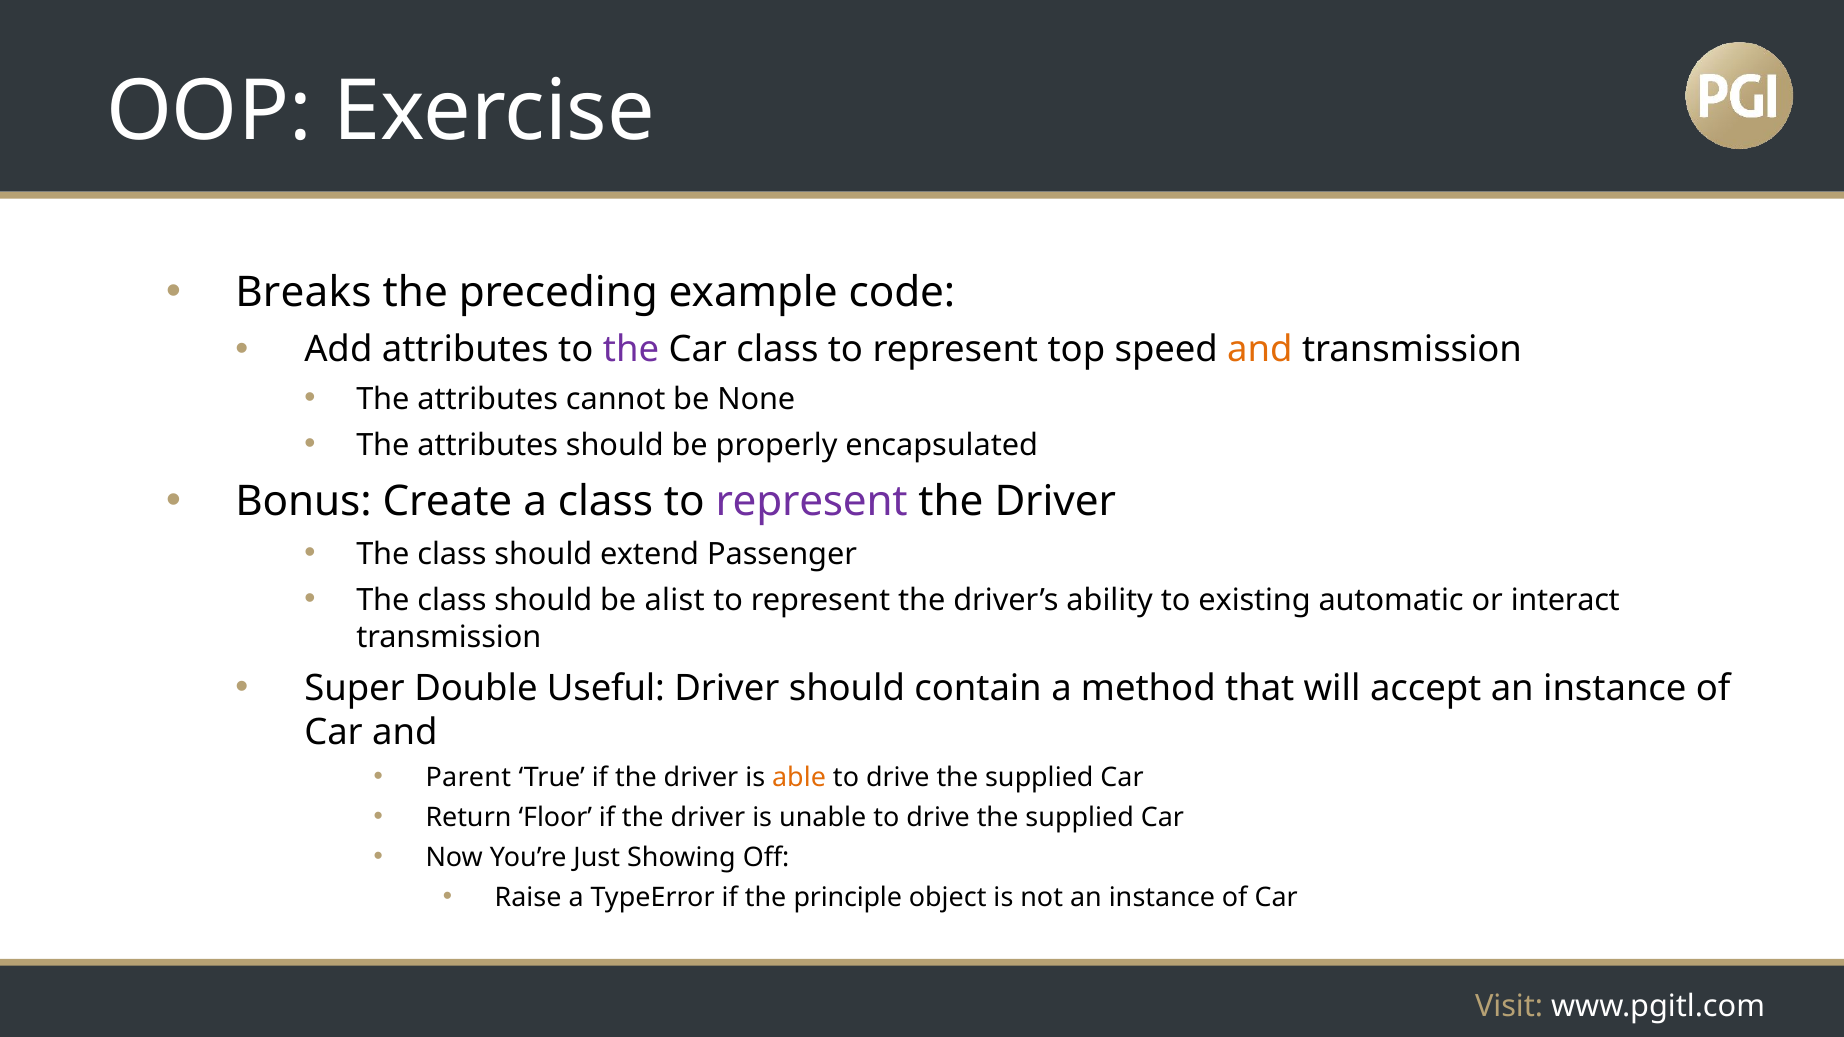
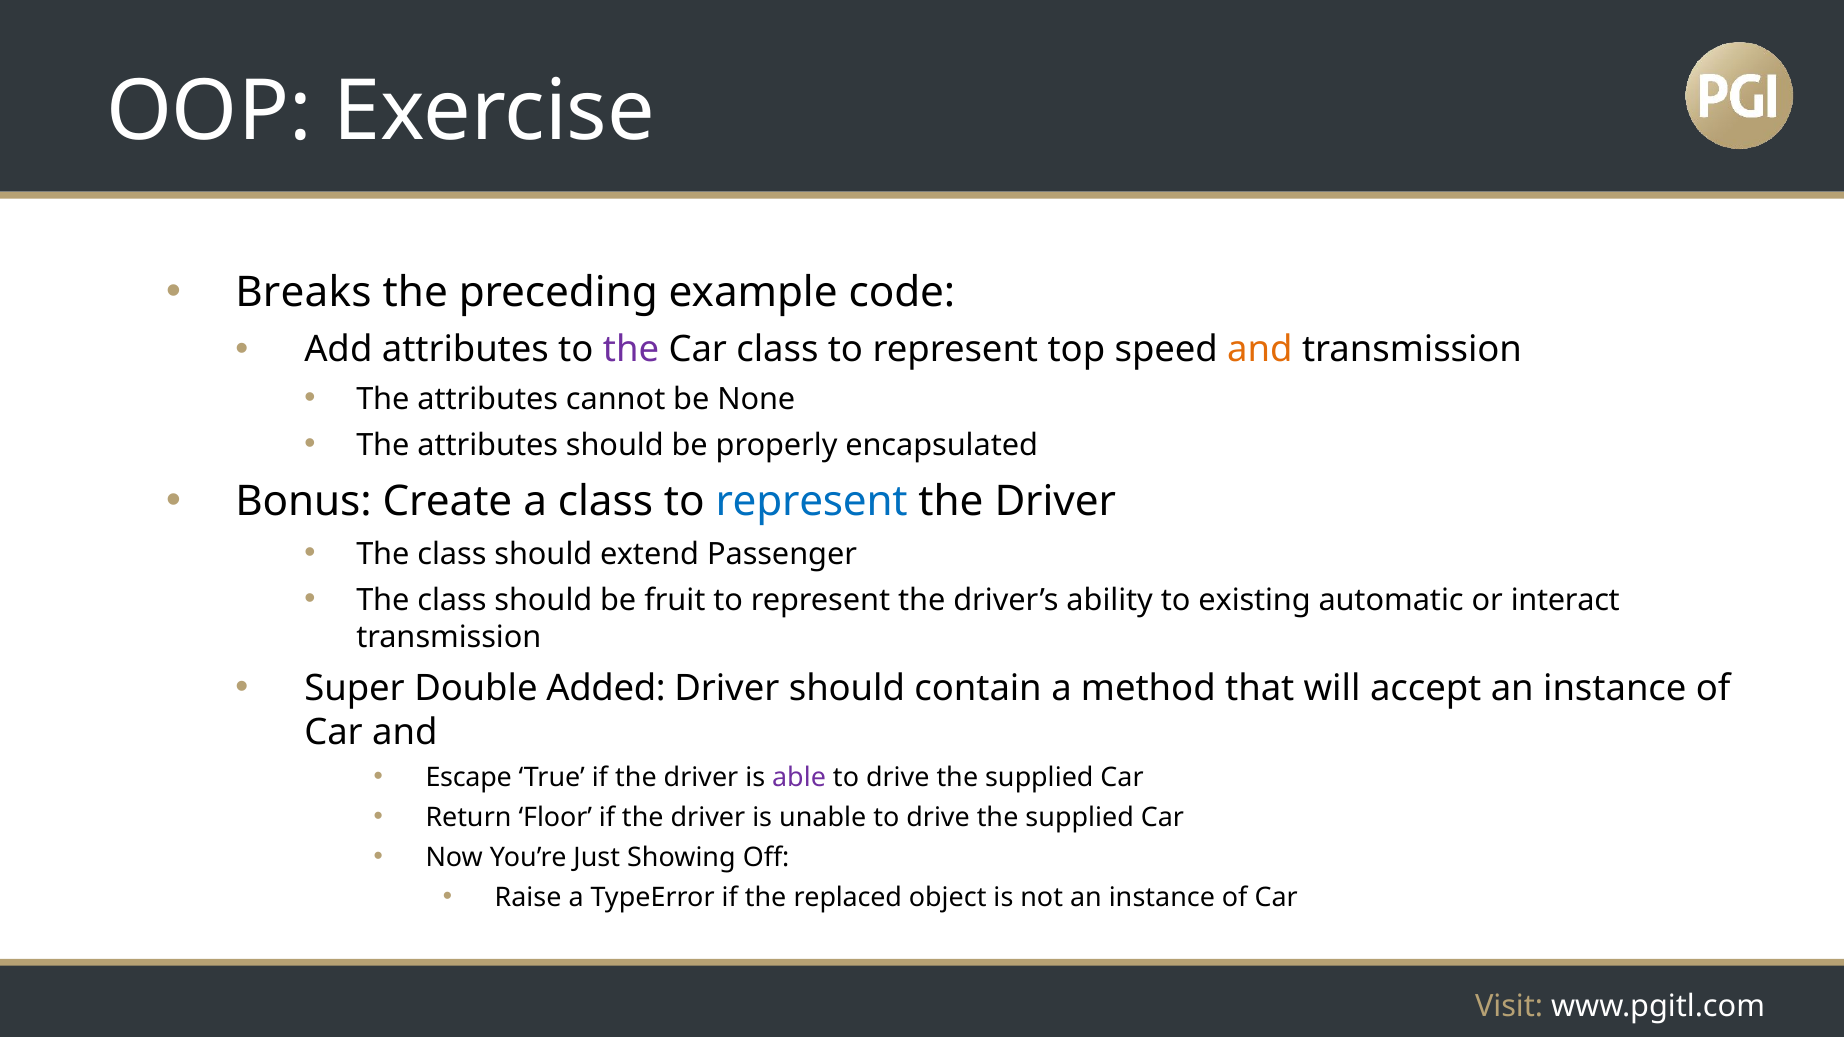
represent colour: purple -> blue (812, 502)
alist: alist -> fruit (675, 600)
Useful: Useful -> Added (606, 689)
Parent: Parent -> Escape (469, 778)
able colour: orange -> purple (799, 778)
principle: principle -> replaced (848, 897)
